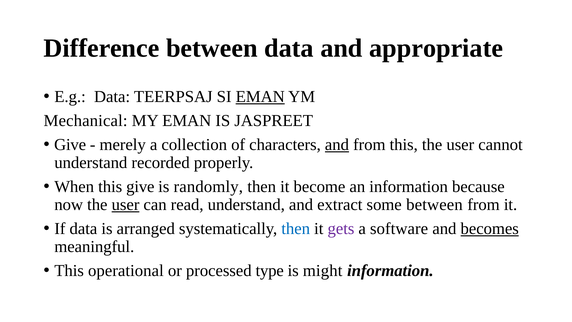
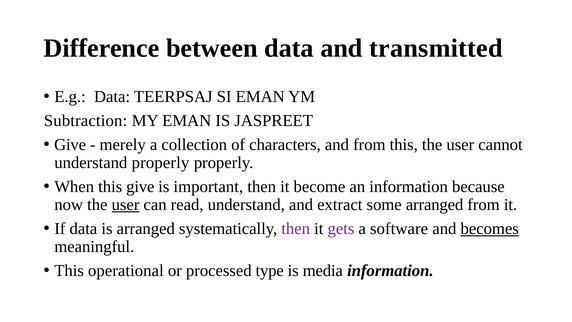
appropriate: appropriate -> transmitted (436, 48)
EMAN underline: present -> none (260, 97)
Mechanical: Mechanical -> Subtraction (86, 121)
and underline: present -> none (337, 145)
understand recorded: recorded -> properly (160, 163)
randomly: randomly -> important (208, 187)
some between: between -> arranged (435, 204)
then colour: blue -> purple (296, 228)
might: might -> media (323, 270)
